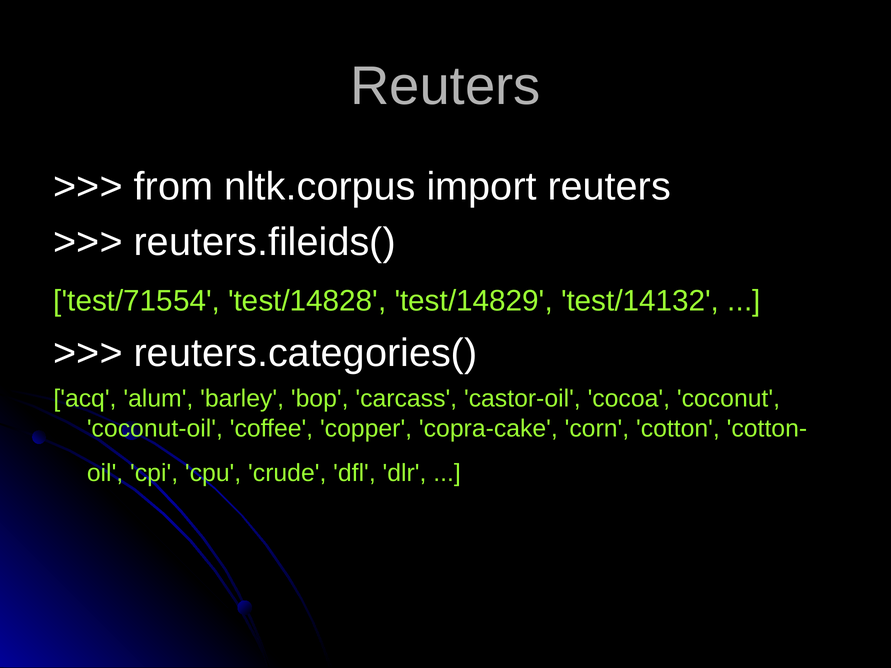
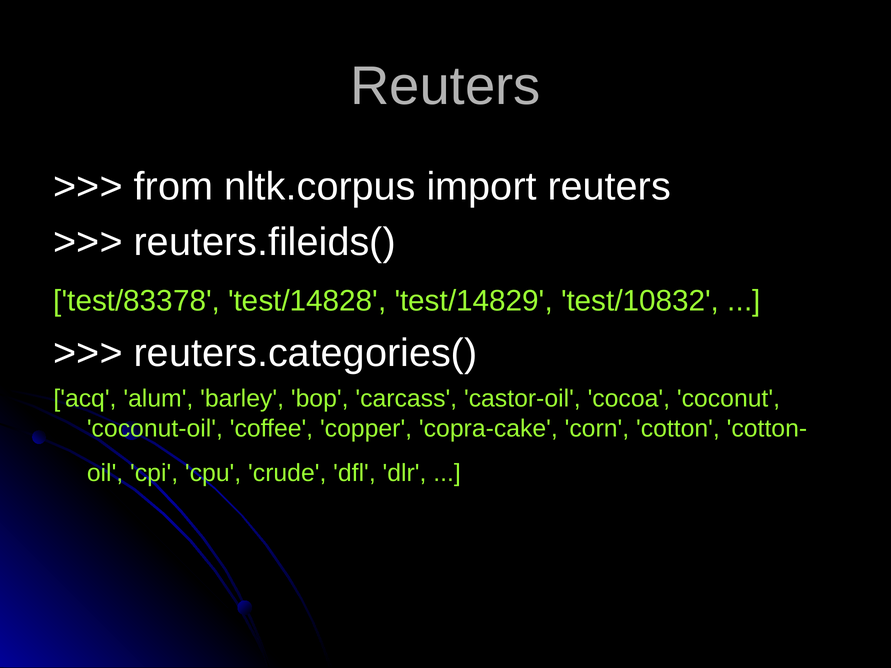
test/71554: test/71554 -> test/83378 (137, 301)
test/14132: test/14132 -> test/10832 (640, 301)
